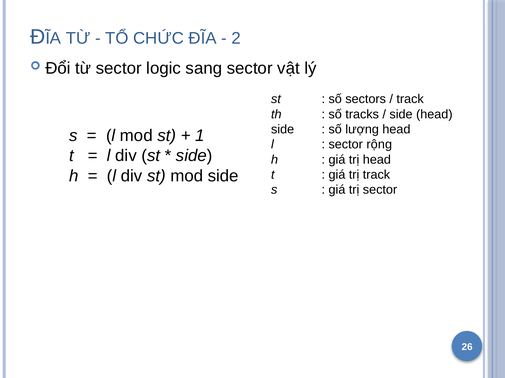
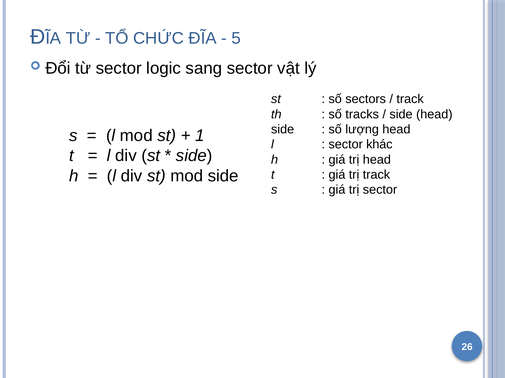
2: 2 -> 5 (236, 38)
rộng: rộng -> khác (379, 145)
